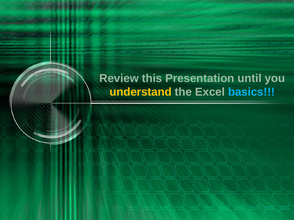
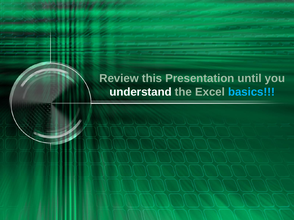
understand colour: yellow -> white (141, 92)
